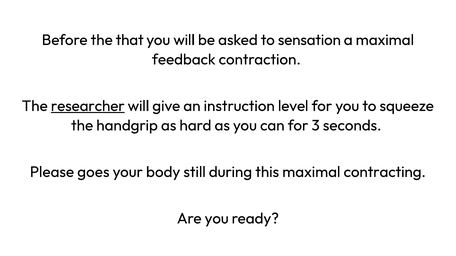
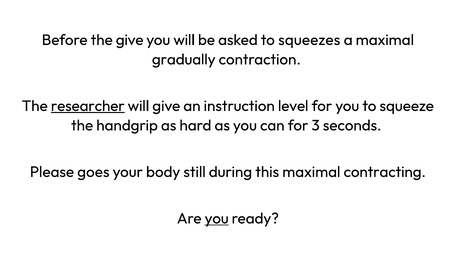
the that: that -> give (130, 40)
sensation: sensation -> squeezes (309, 40)
feedback: feedback -> gradually (184, 60)
you underline: none -> present (217, 219)
